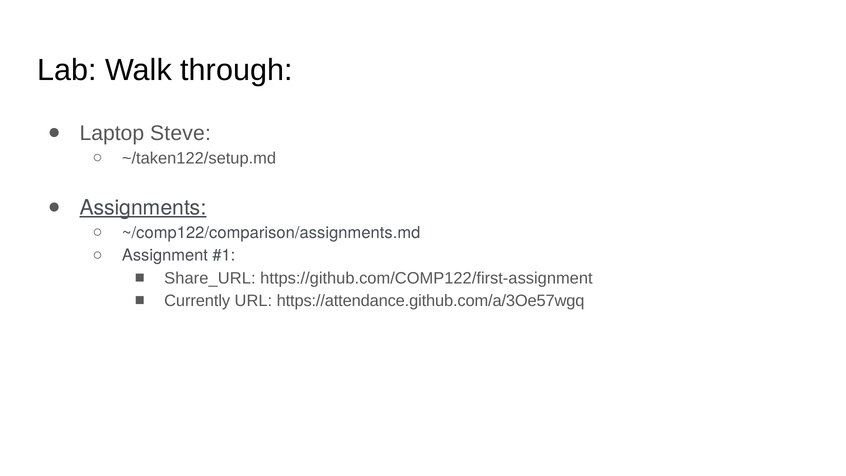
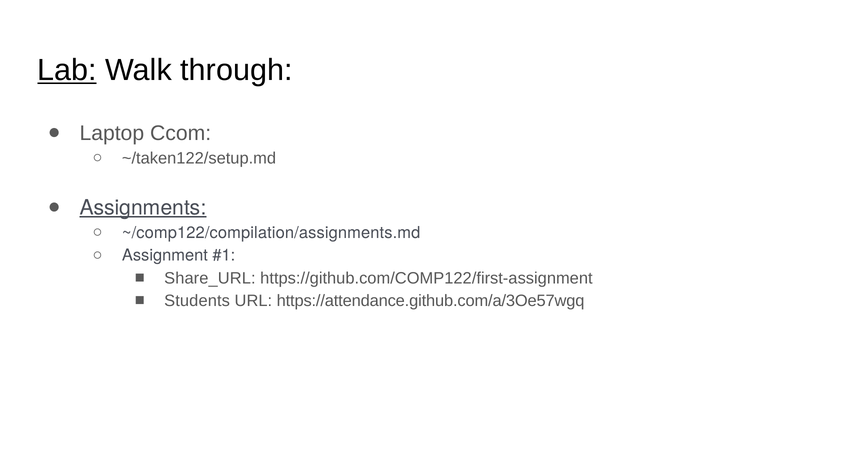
Lab underline: none -> present (67, 70)
Steve: Steve -> Ccom (181, 133)
~/comp122/comparison/assignments.md: ~/comp122/comparison/assignments.md -> ~/comp122/compilation/assignments.md (271, 233)
Currently: Currently -> Students (197, 301)
